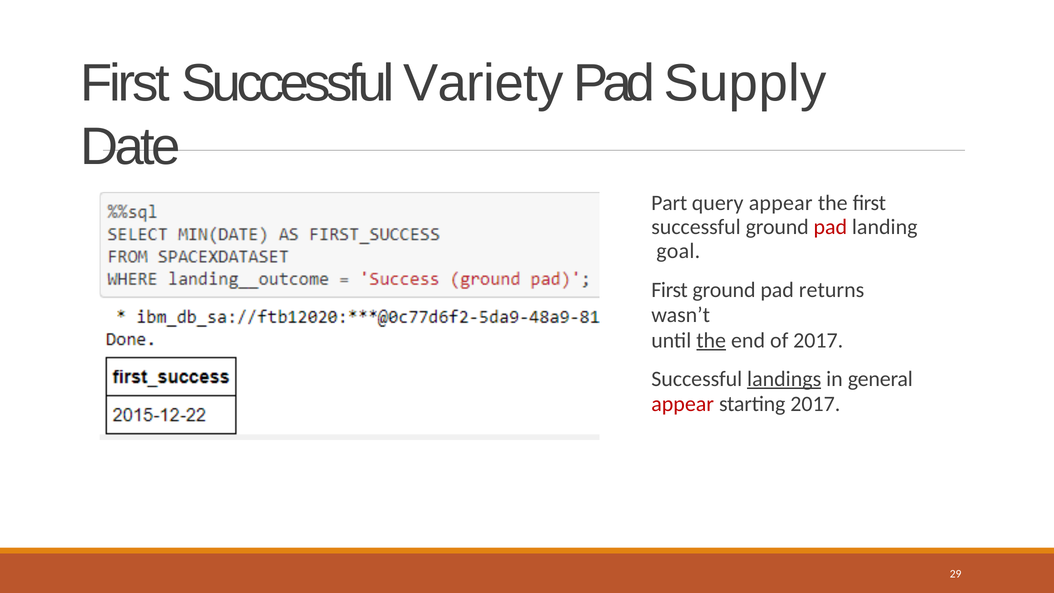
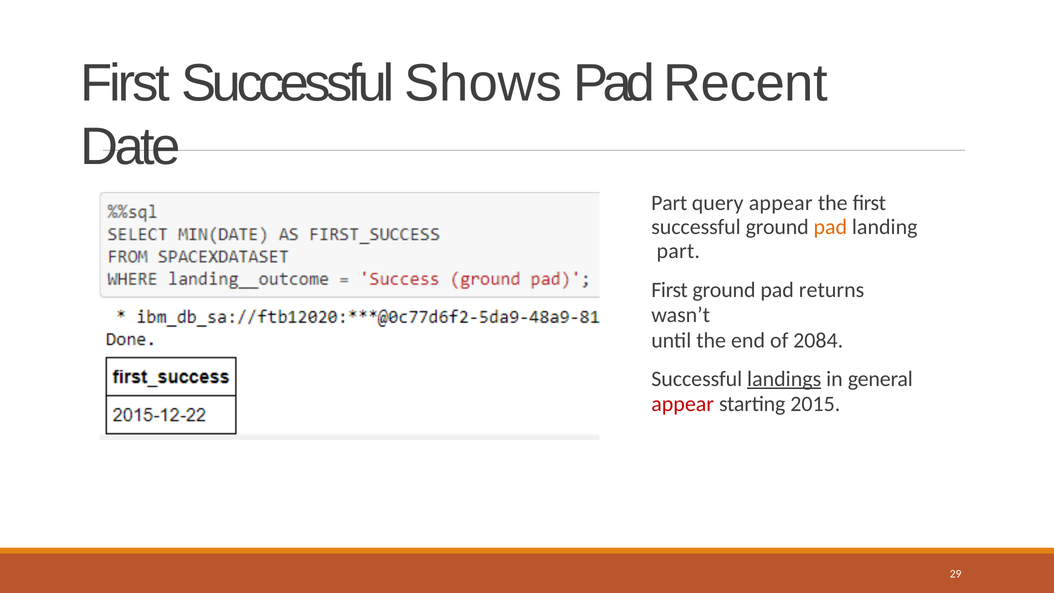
Variety: Variety -> Shows (483, 83)
Supply: Supply -> Recent (746, 83)
pad colour: red -> orange (830, 227)
goal: goal -> part (678, 251)
the underline: present -> none (711, 340)
of 2017: 2017 -> 2084 (818, 340)
starting 2017: 2017 -> 2015 (815, 404)
